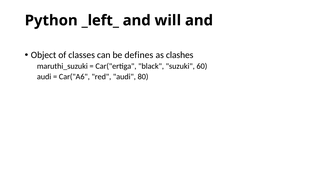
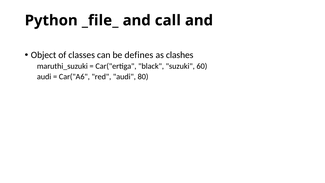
_left_: _left_ -> _file_ (100, 20)
will: will -> call (168, 20)
